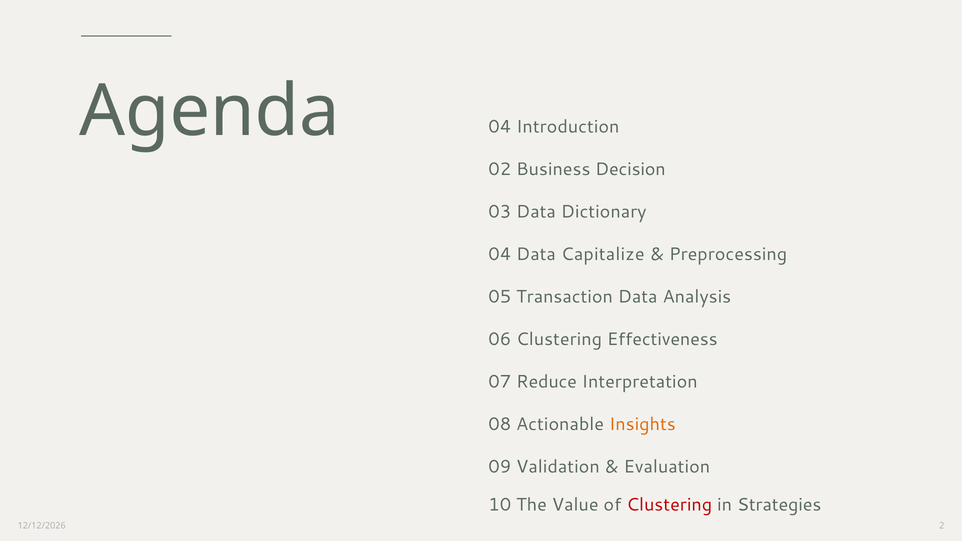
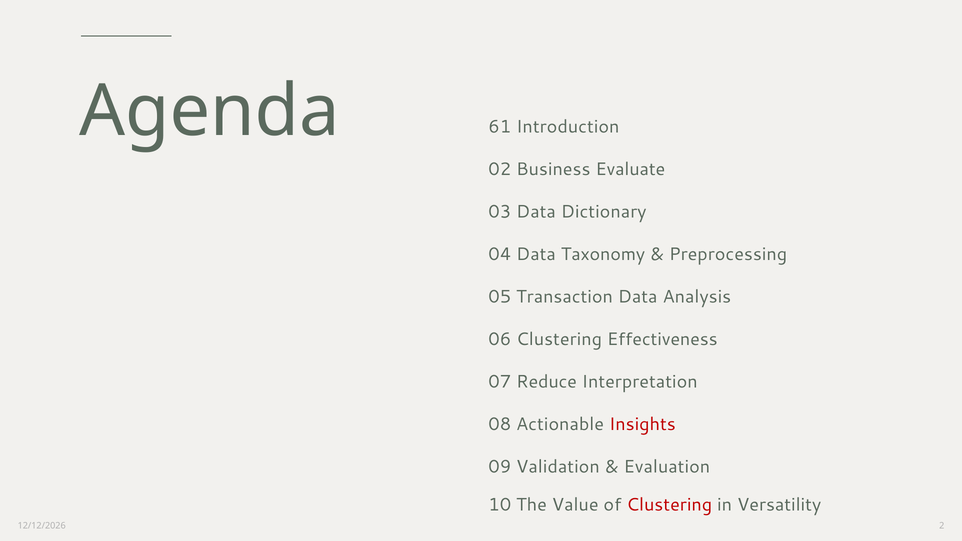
Agenda 04: 04 -> 61 (500, 127)
Decision: Decision -> Evaluate (630, 169)
Capitalize: Capitalize -> Taxonomy (603, 254)
Insights colour: orange -> red (642, 424)
Strategies: Strategies -> Versatility (779, 505)
